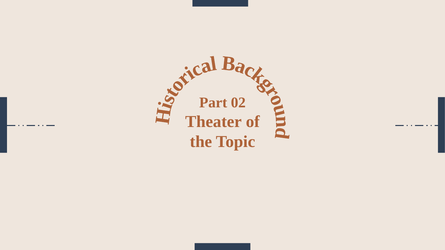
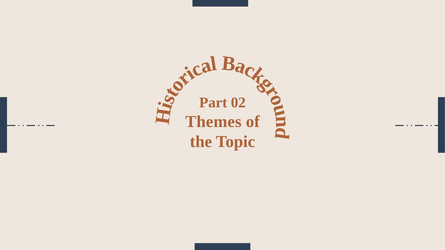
Theater: Theater -> Themes (213, 122)
